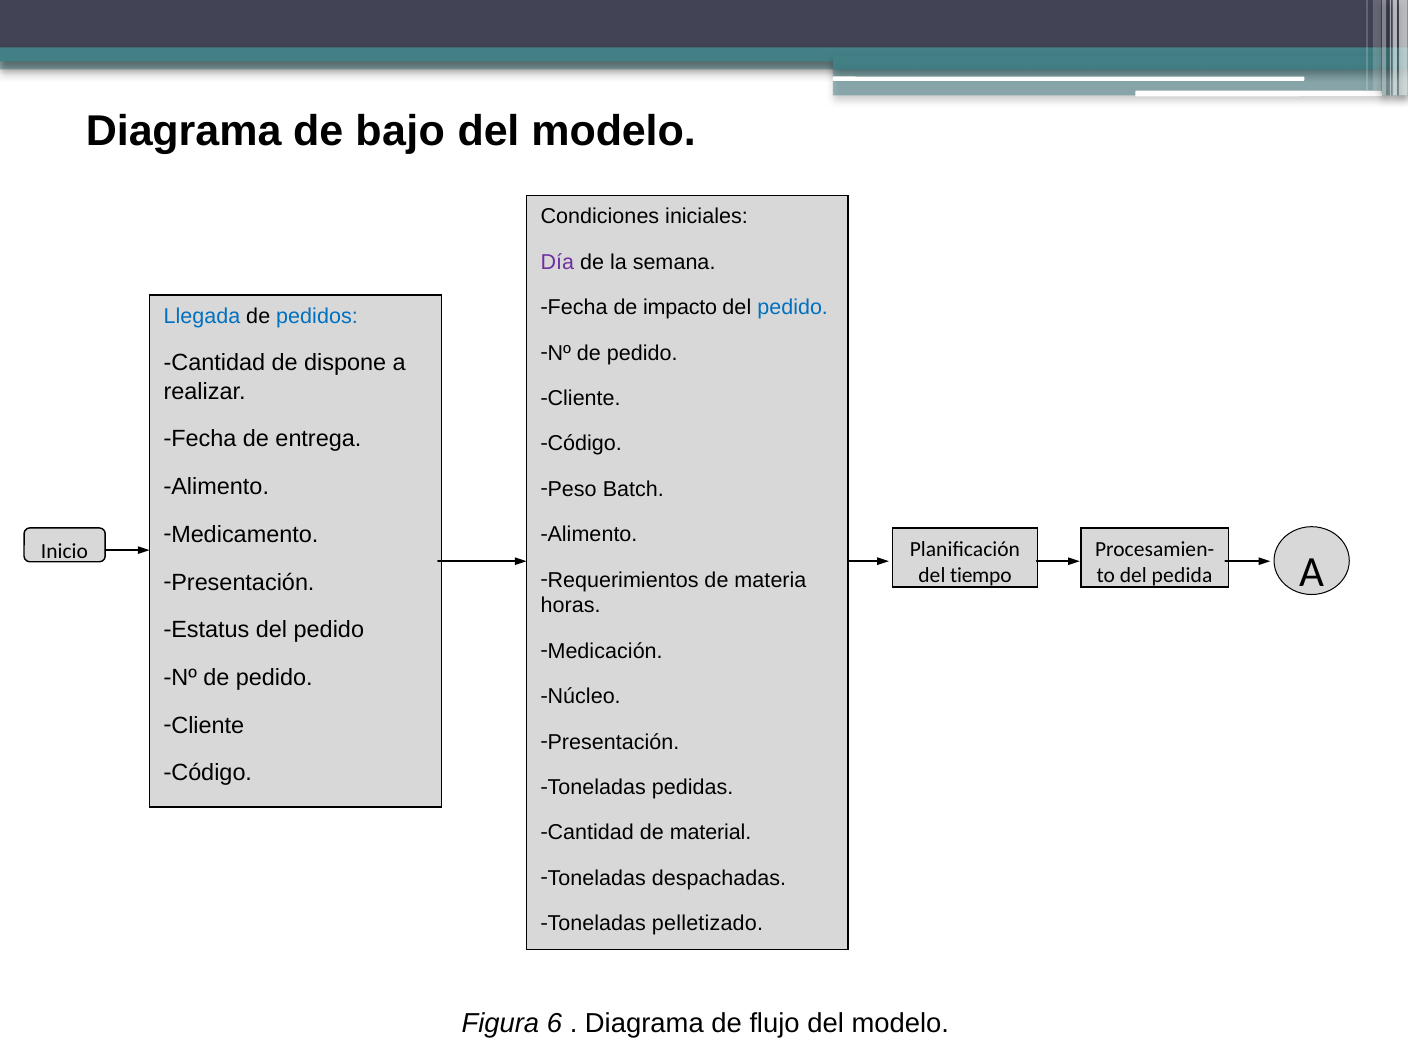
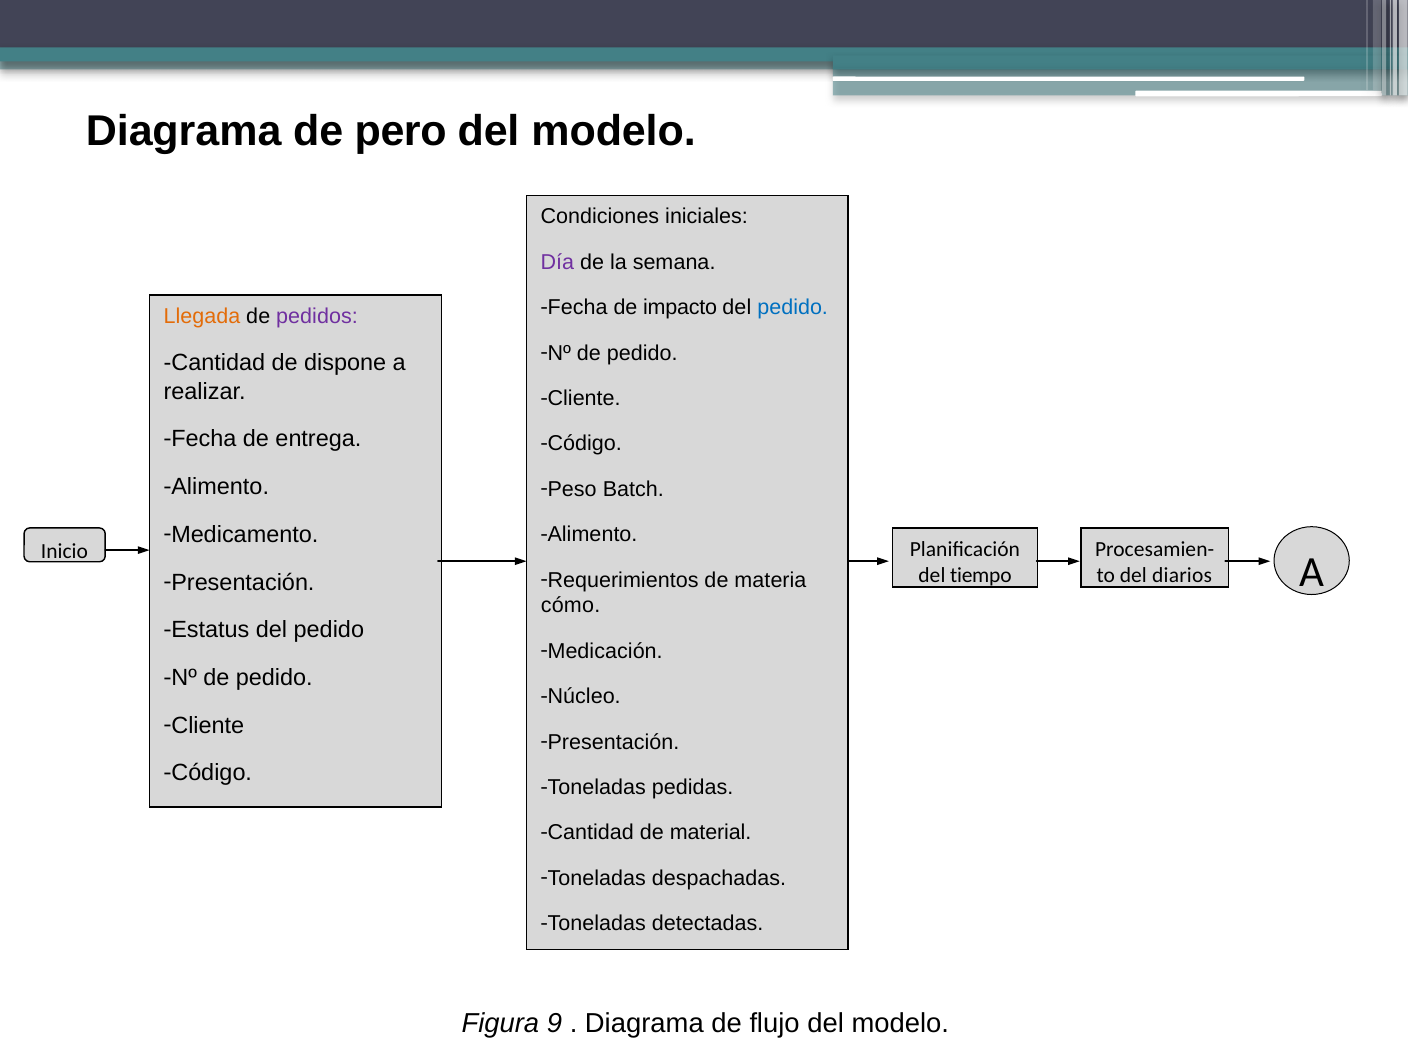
bajo: bajo -> pero (401, 131)
Llegada colour: blue -> orange (202, 317)
pedidos colour: blue -> purple (317, 317)
pedida: pedida -> diarios (1182, 575)
horas: horas -> cómo (571, 606)
pelletizado: pelletizado -> detectadas (708, 924)
6: 6 -> 9 (554, 1023)
